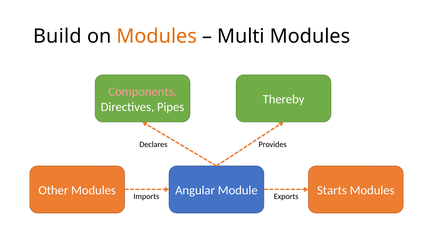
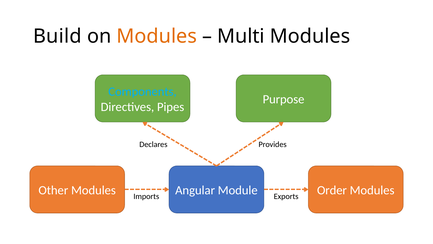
Components colour: pink -> light blue (143, 92)
Thereby: Thereby -> Purpose (284, 99)
Starts: Starts -> Order (332, 190)
